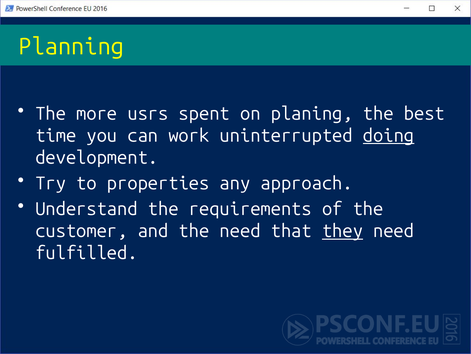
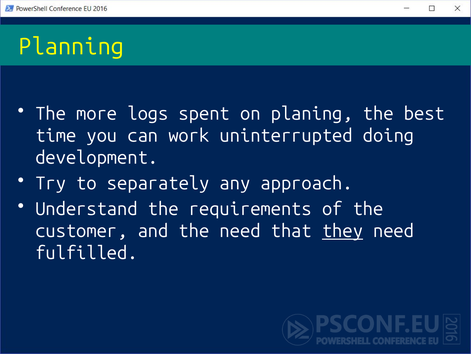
usrs: usrs -> logs (148, 113)
doing underline: present -> none (389, 135)
properties: properties -> separately (158, 183)
